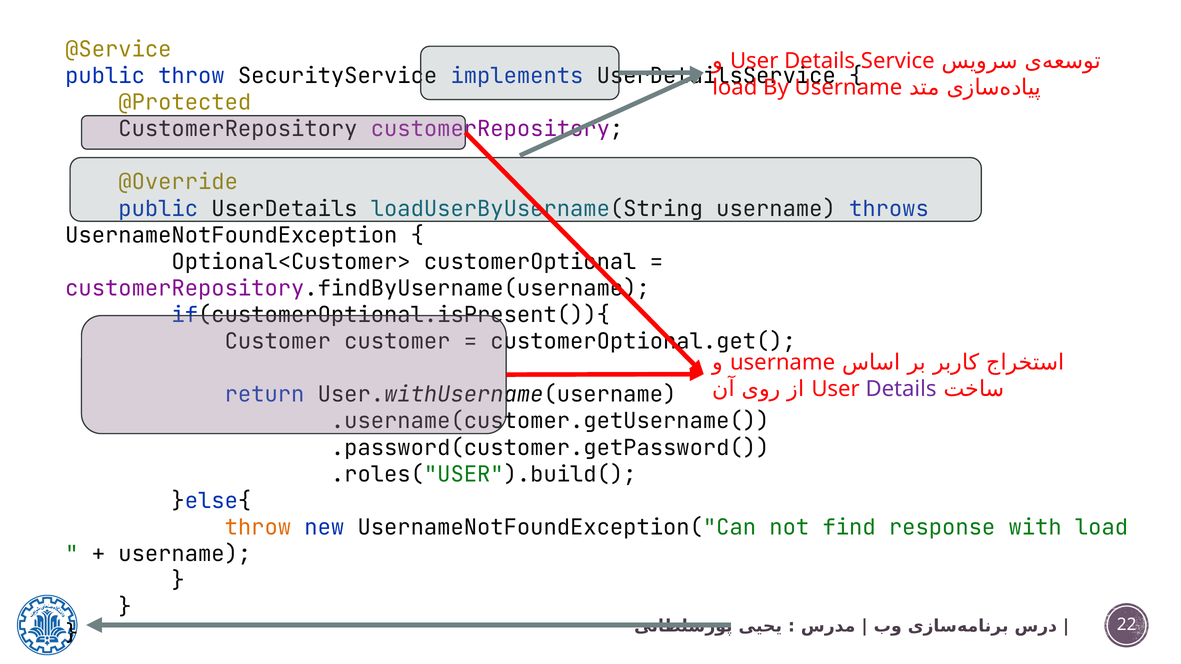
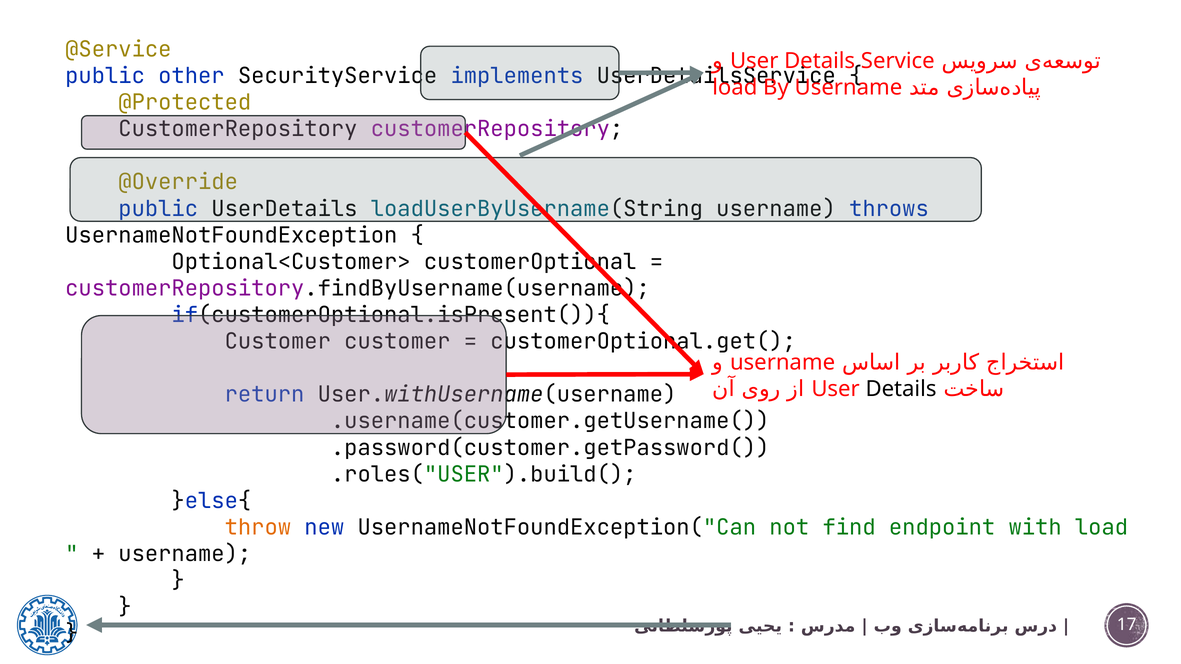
public throw: throw -> other (191, 76)
Details colour: purple -> black (901, 389)
response: response -> endpoint (942, 528)
22: 22 -> 17 (1127, 625)
